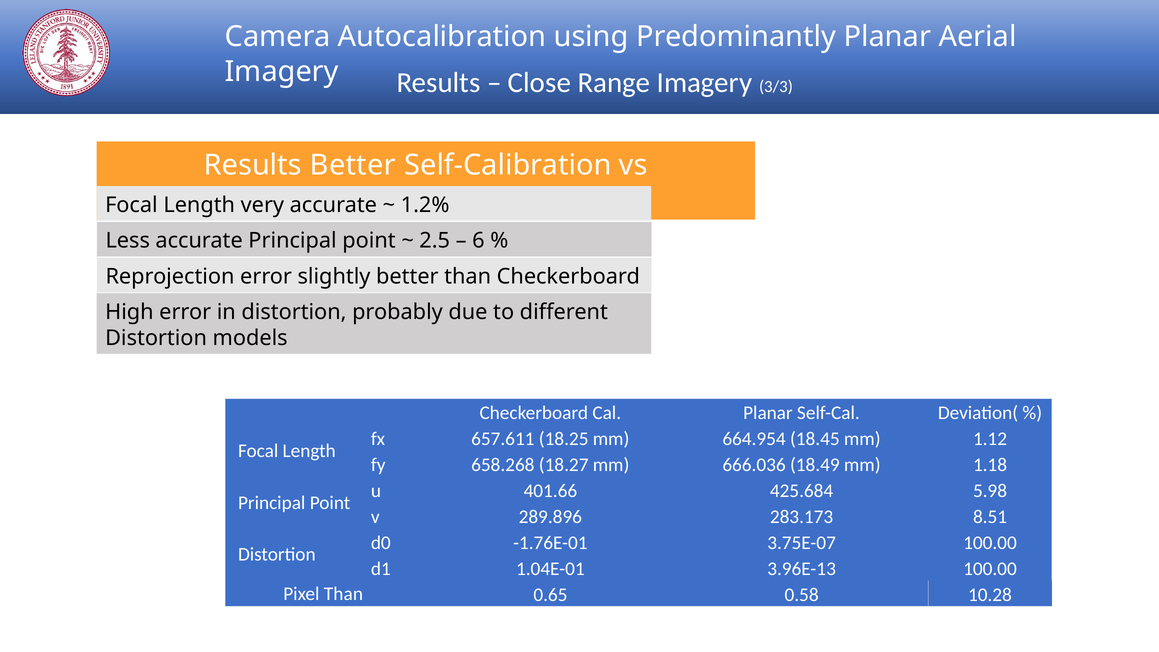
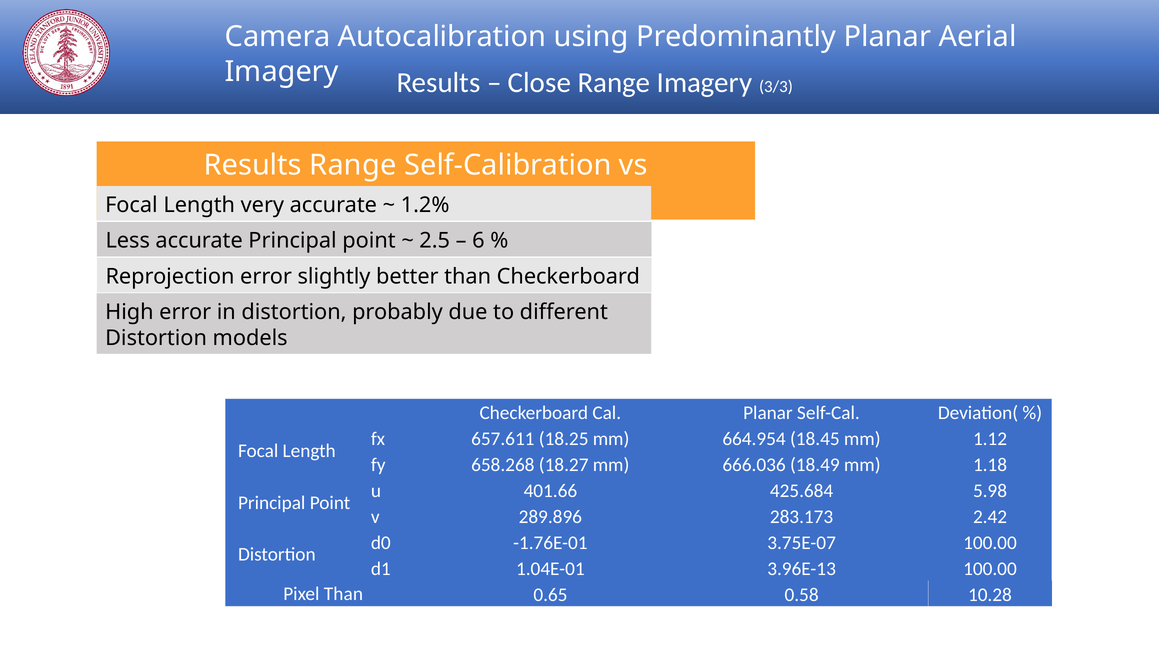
Results Better: Better -> Range (353, 165)
8.51: 8.51 -> 2.42 (990, 517)
